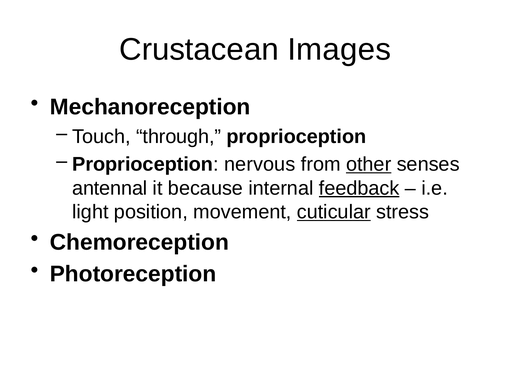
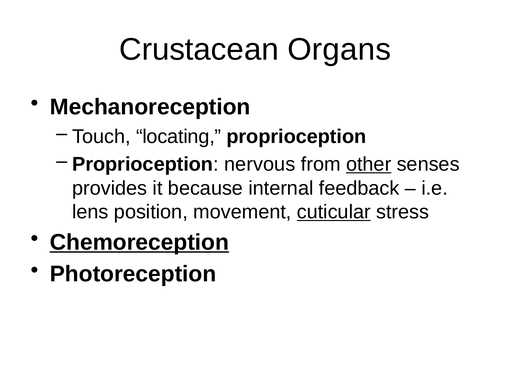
Images: Images -> Organs (339, 49)
through: through -> locating (179, 137)
antennal: antennal -> provides (110, 188)
feedback underline: present -> none (359, 188)
light: light -> lens (90, 212)
Chemoreception underline: none -> present (139, 242)
